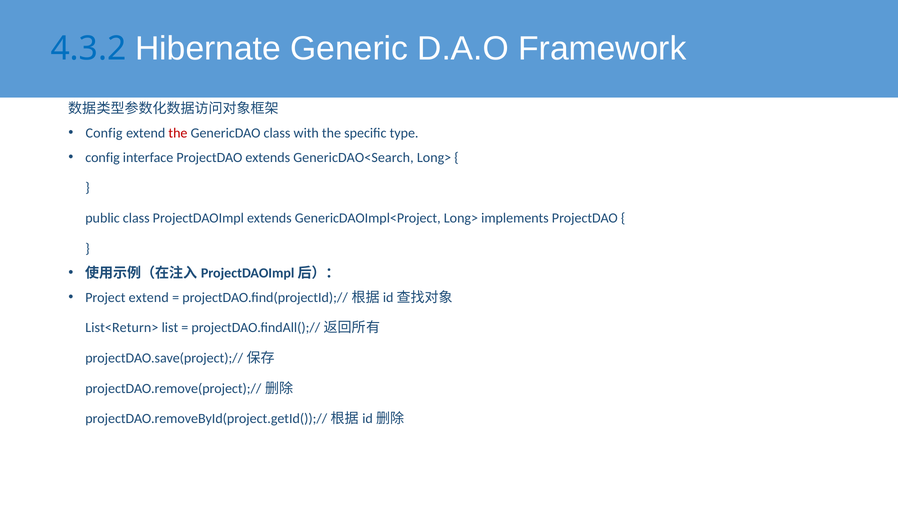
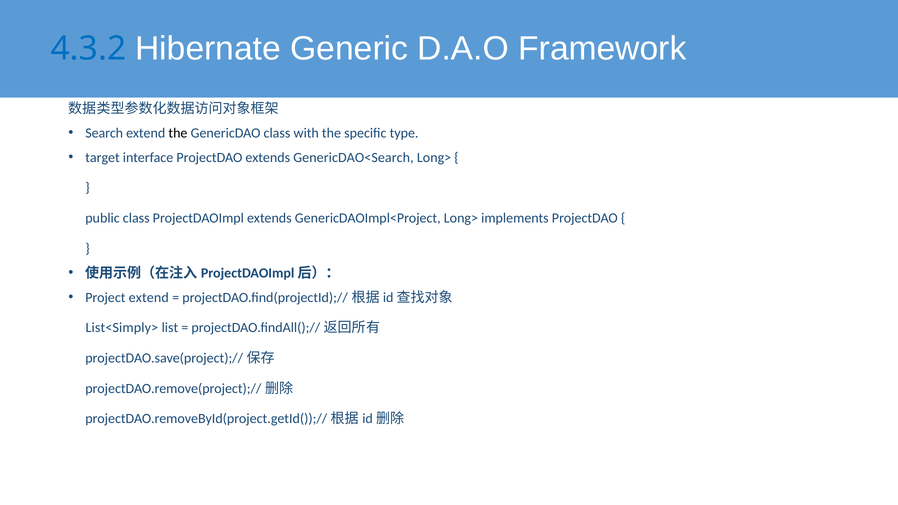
Config: Config -> Search (104, 133)
the colour: red -> black (178, 133)
config: config -> target (103, 158)
List<Return>: List<Return> -> List<Simply> (122, 328)
